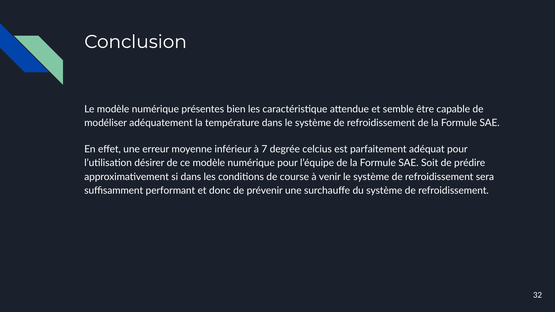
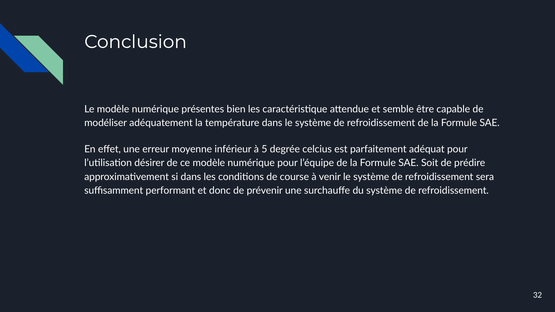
7: 7 -> 5 (264, 149)
